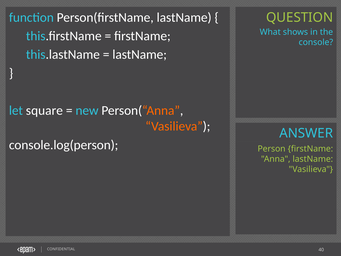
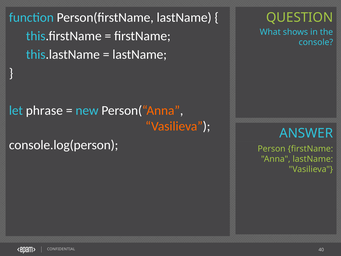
square: square -> phrase (44, 110)
